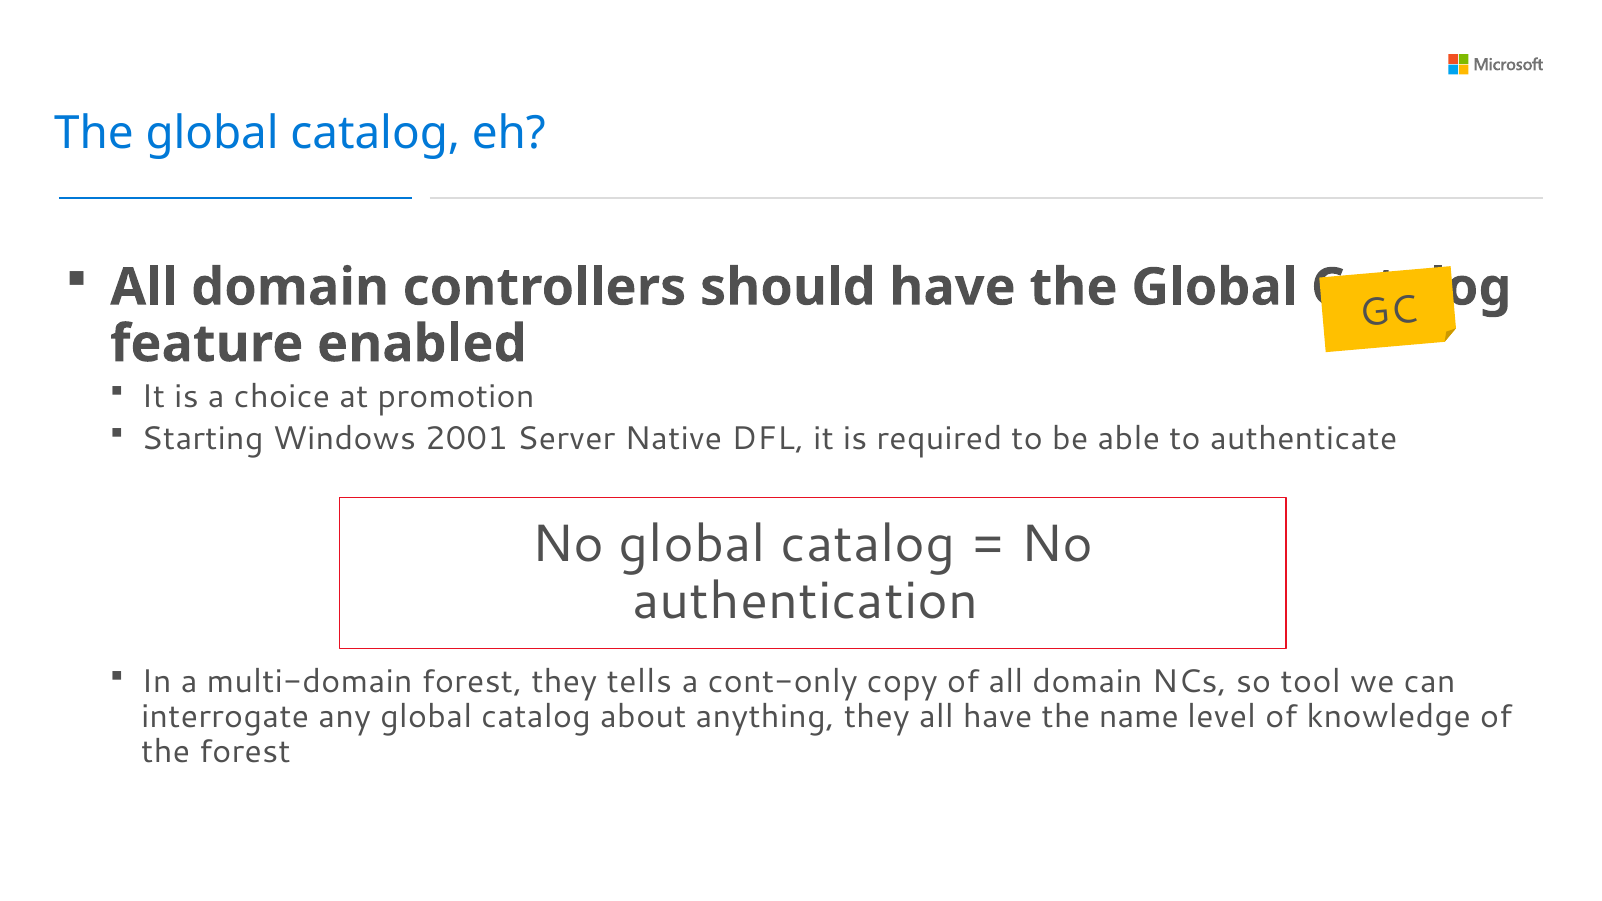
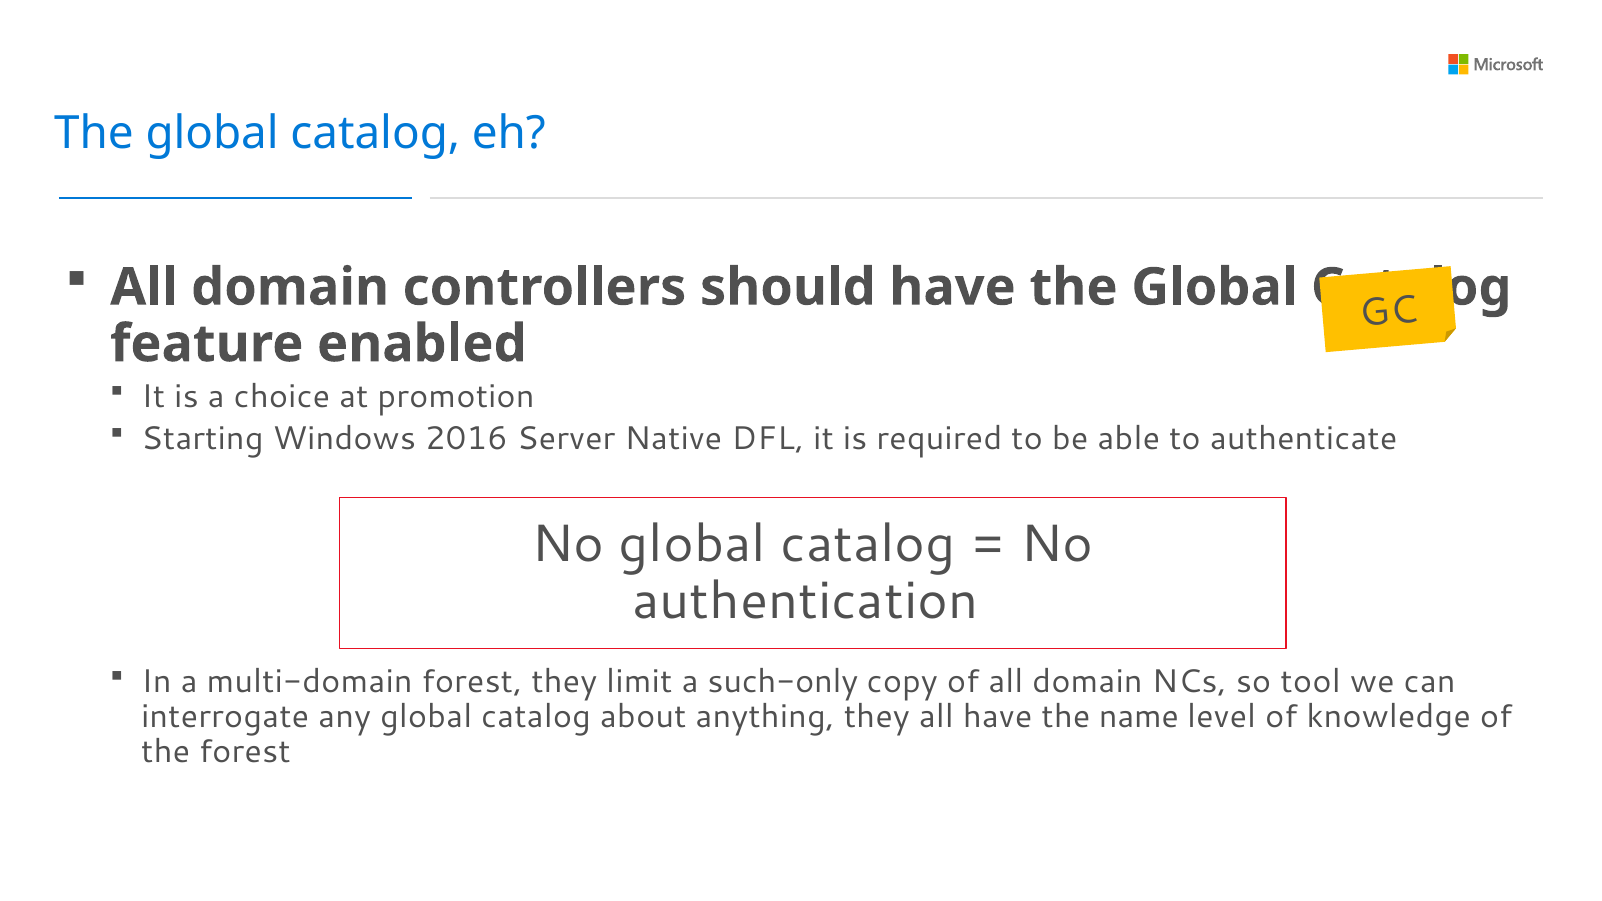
2001: 2001 -> 2016 (466, 438)
tells: tells -> limit (639, 681)
cont-only: cont-only -> such-only (783, 681)
